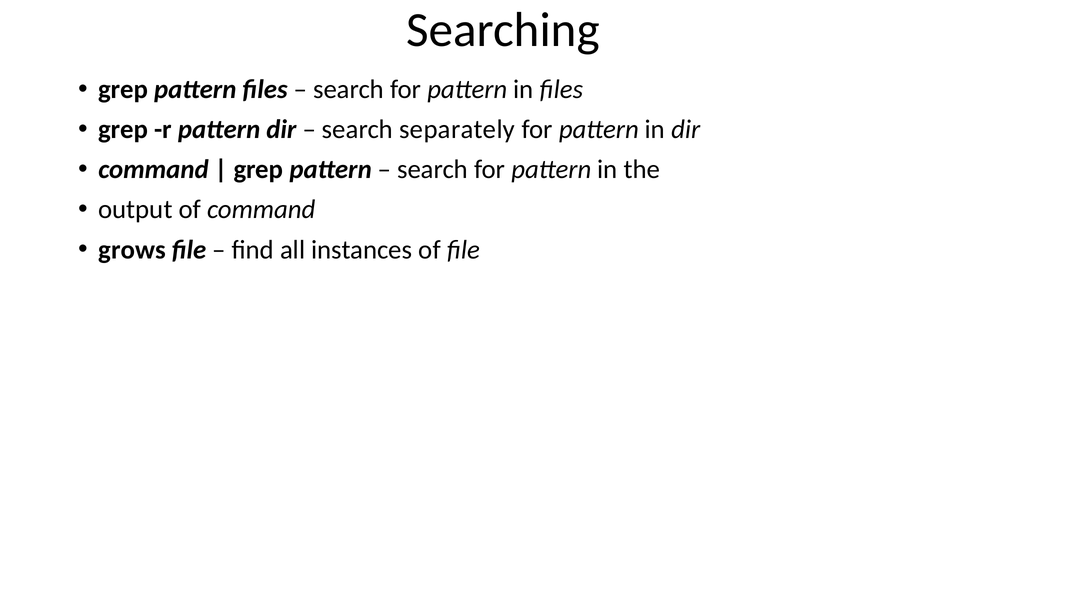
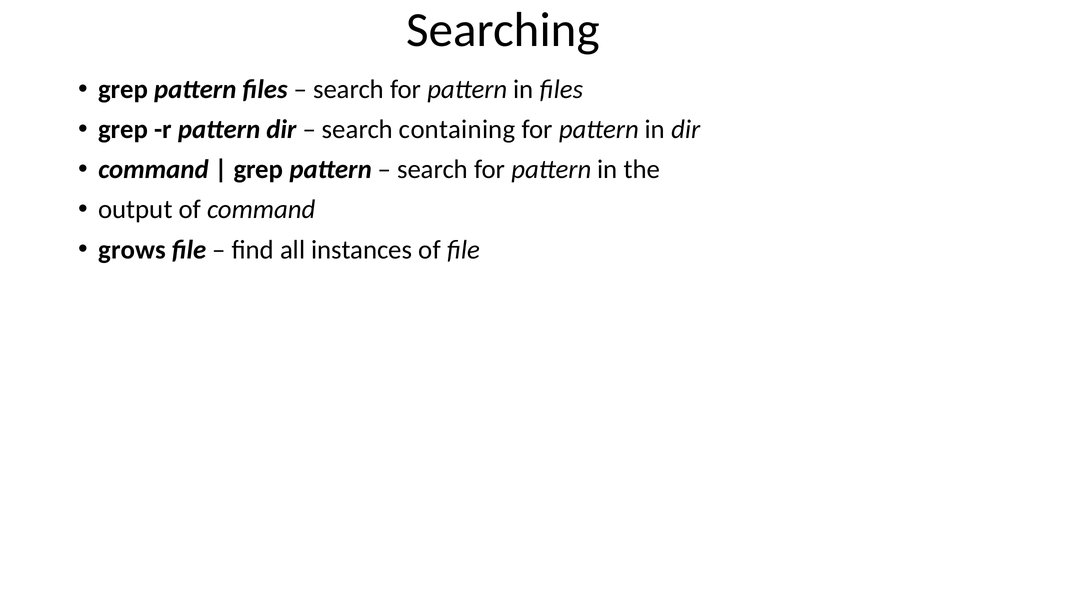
separately: separately -> containing (457, 129)
